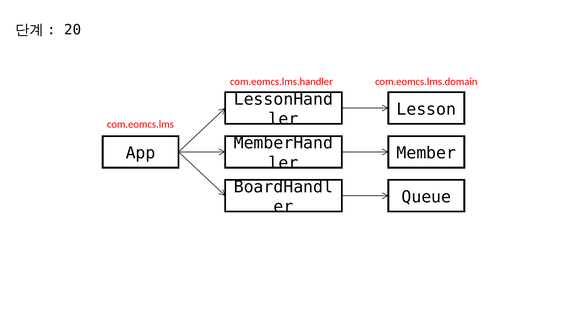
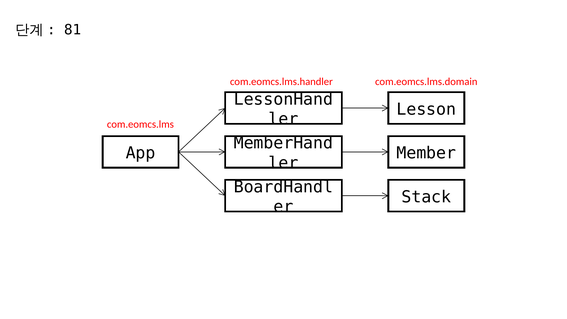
20: 20 -> 81 (73, 30)
Queue: Queue -> Stack (426, 197)
